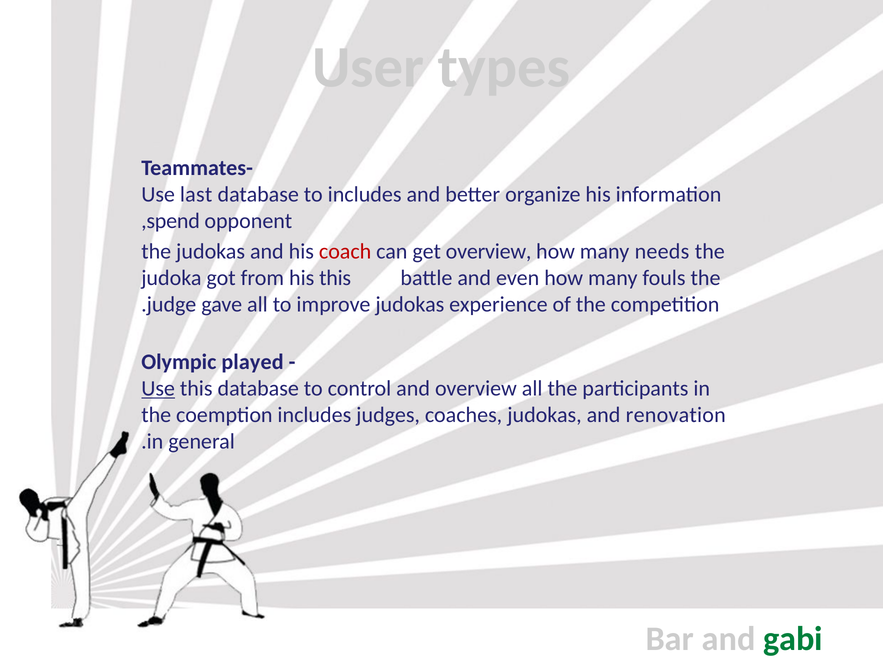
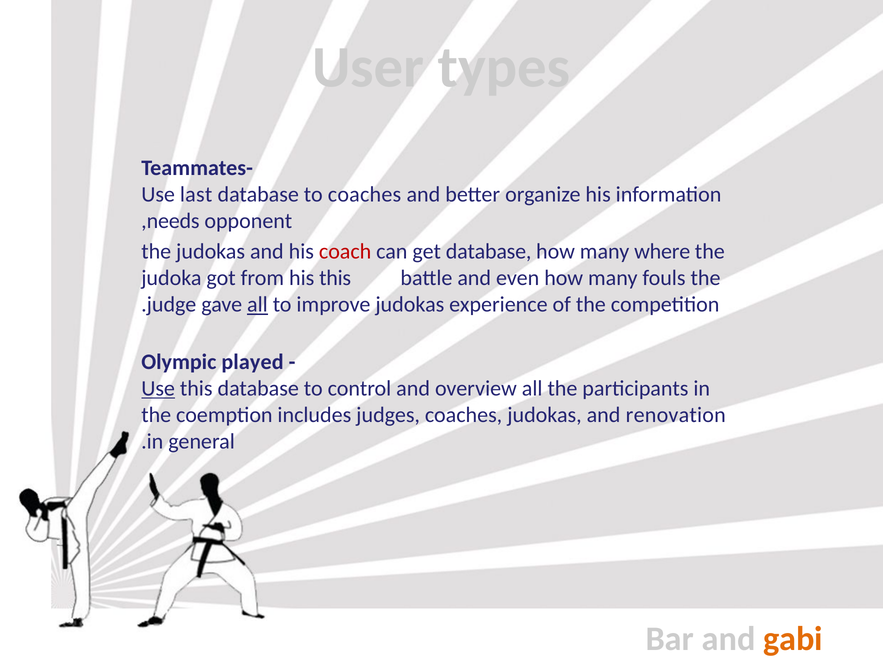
to includes: includes -> coaches (365, 194)
spend: spend -> needs (173, 221)
get overview: overview -> database (489, 252)
needs: needs -> where (662, 252)
all underline: none -> present (257, 305)
gabi colour: green -> orange (793, 639)
